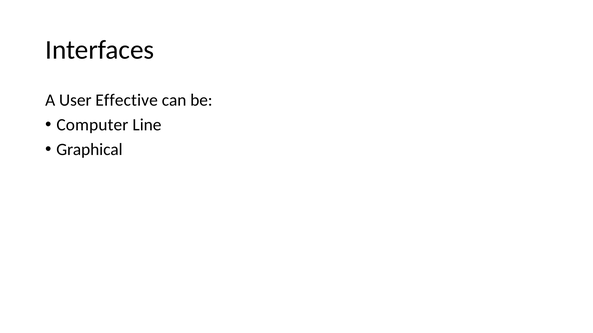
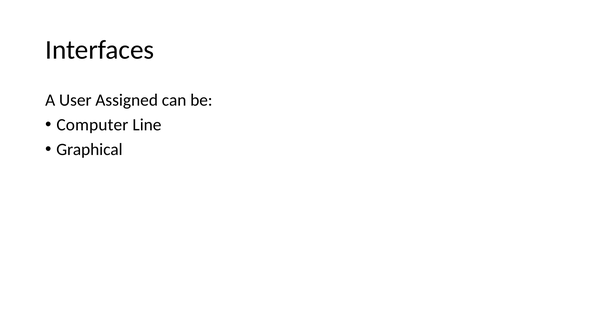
Effective: Effective -> Assigned (127, 100)
